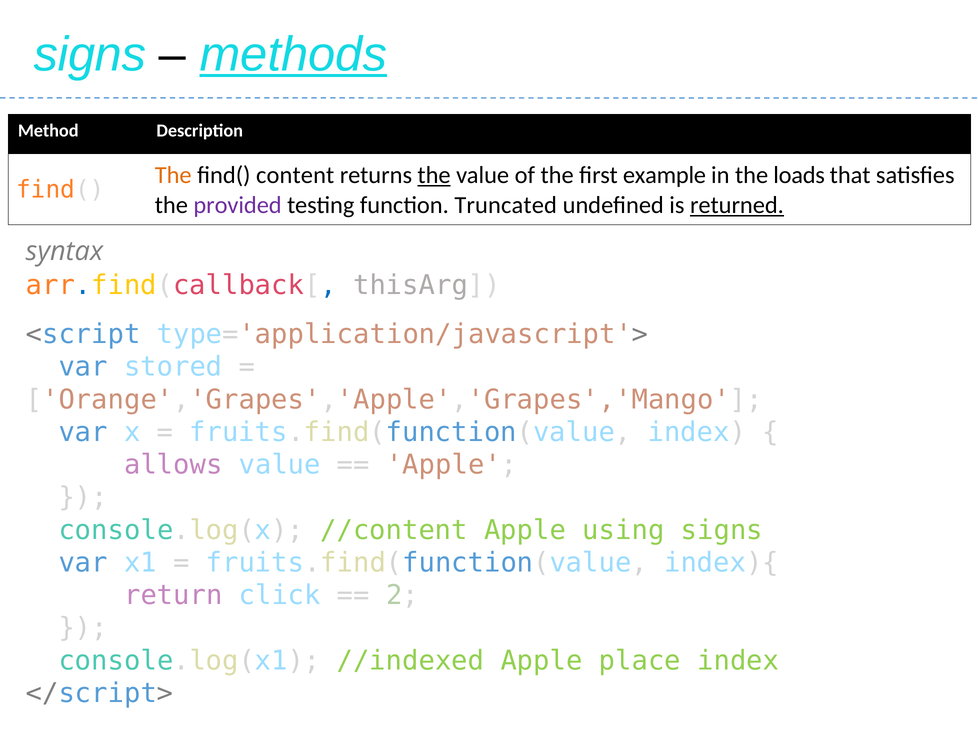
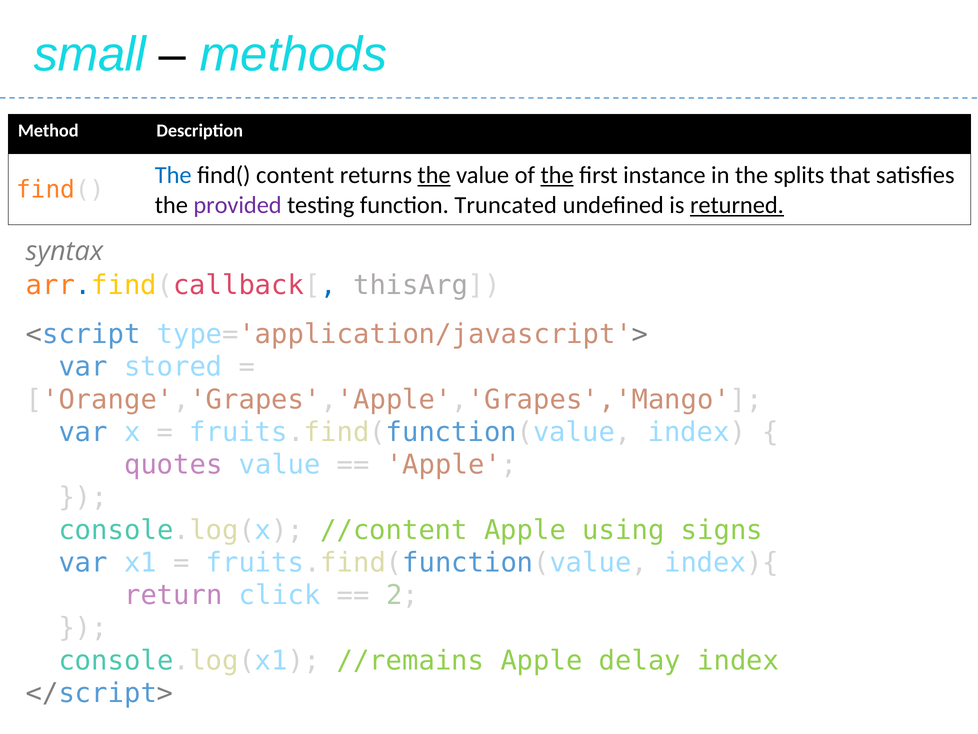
signs: signs -> small (90, 55)
methods underline: present -> none (293, 55)
The colour: orange -> blue (173, 175)
the underline: none -> present (557, 175)
example: example -> instance (664, 175)
loads: loads -> splits (799, 175)
allows: allows -> quotes (173, 465)
//indexed: //indexed -> //remains (410, 660)
place: place -> delay (640, 660)
